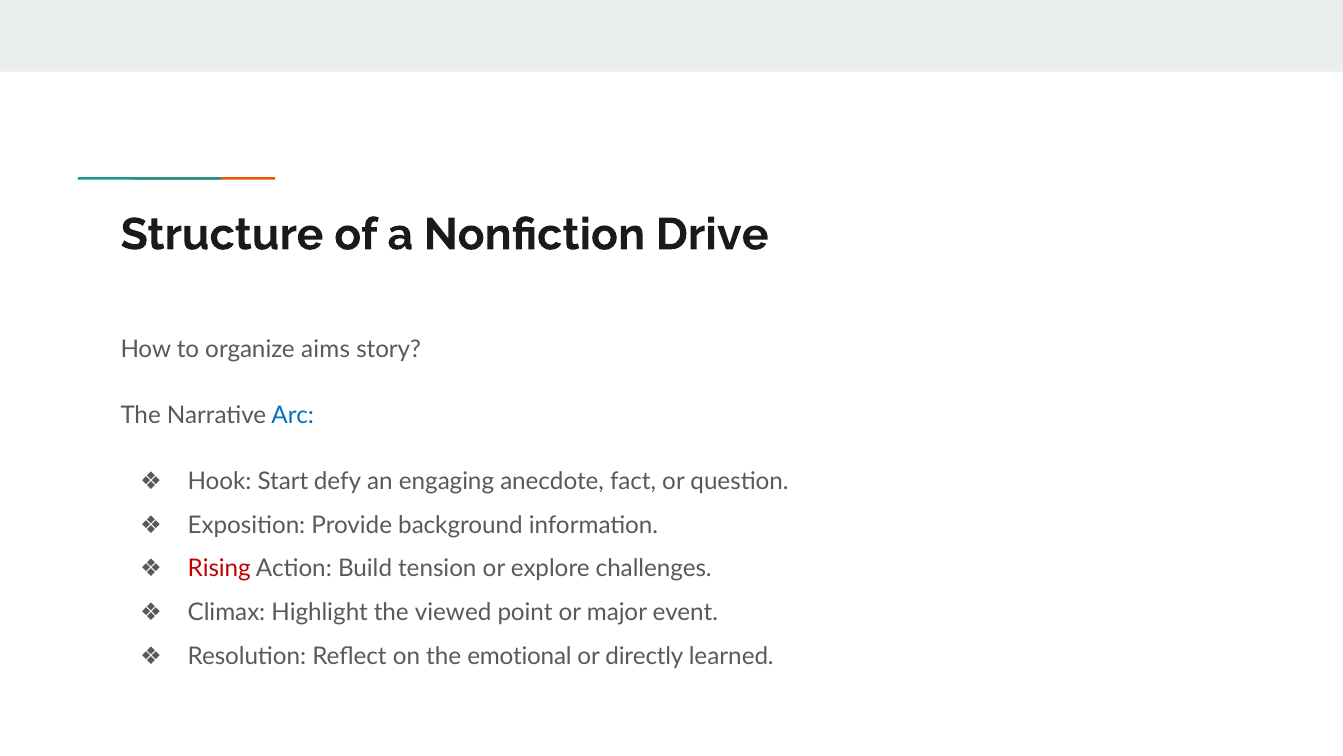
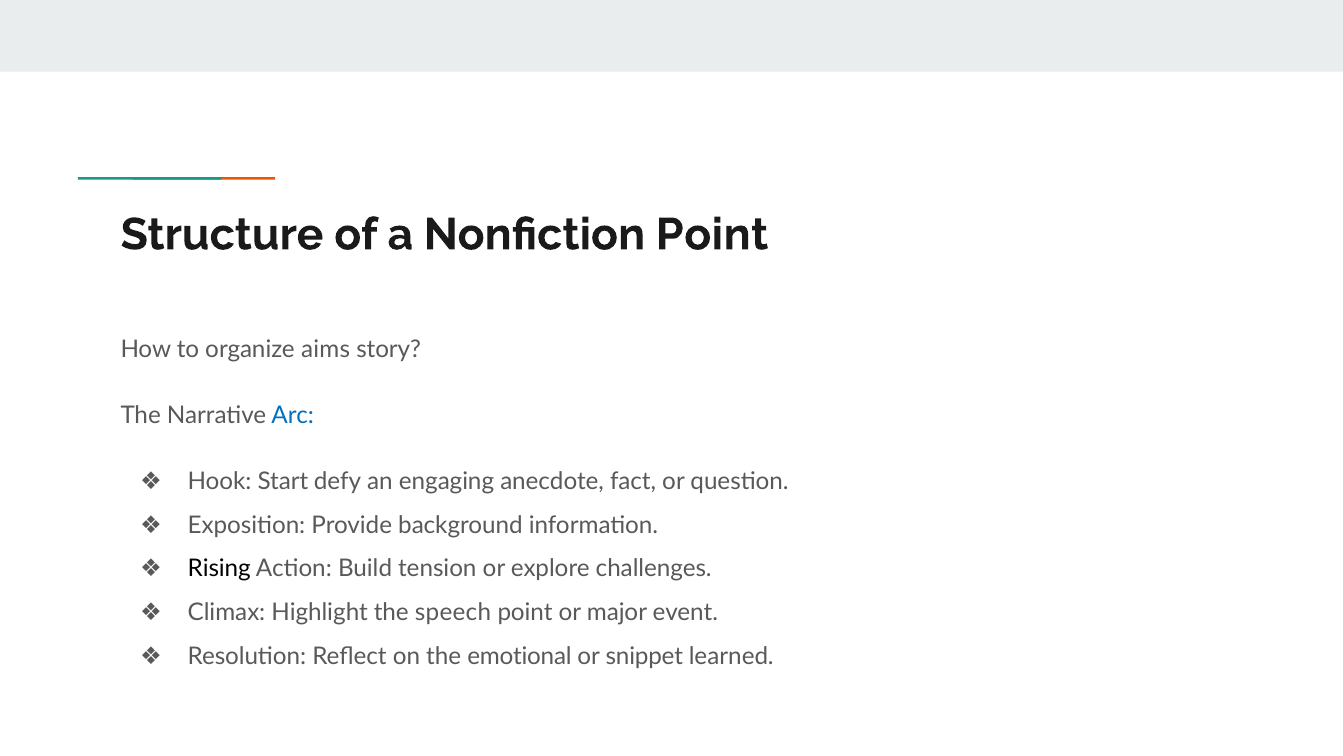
Nonfiction Drive: Drive -> Point (712, 234)
Rising colour: red -> black (219, 568)
viewed: viewed -> speech (453, 612)
directly: directly -> snippet (644, 656)
